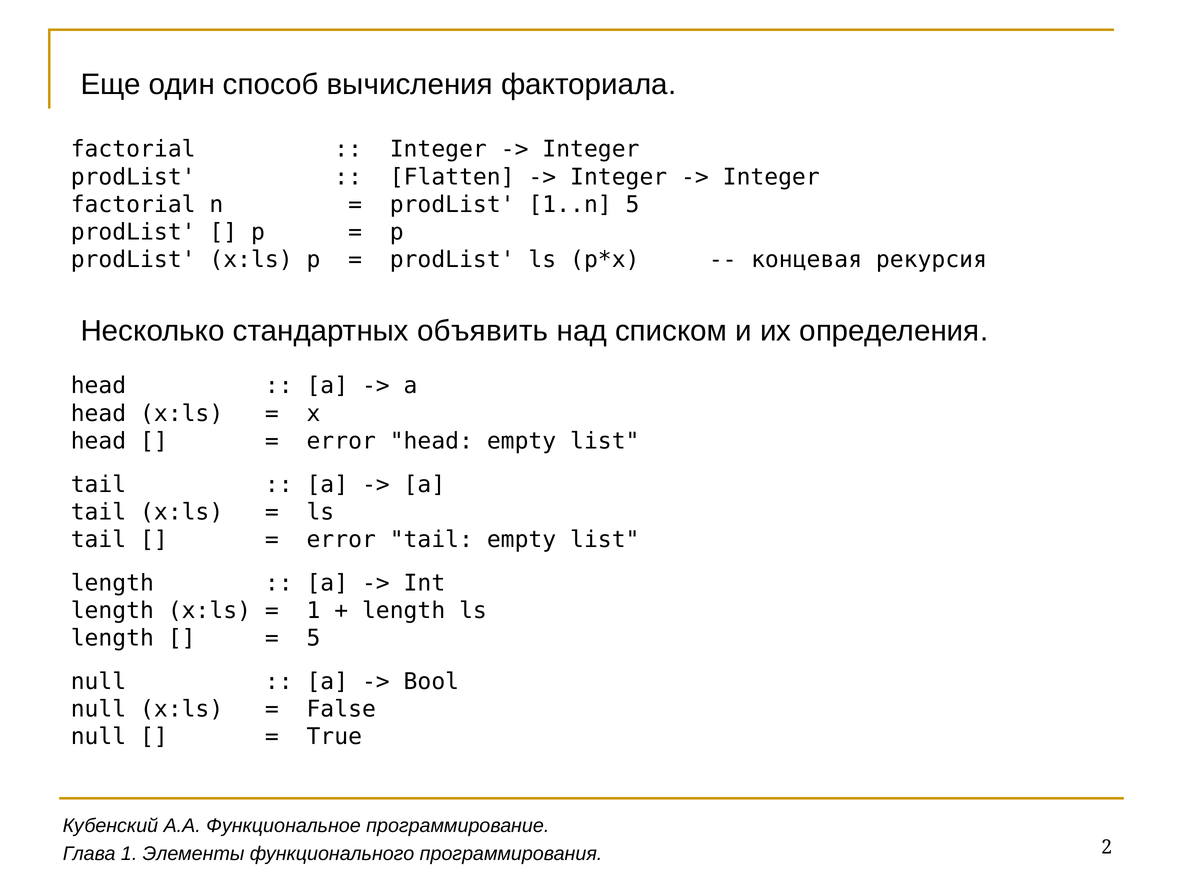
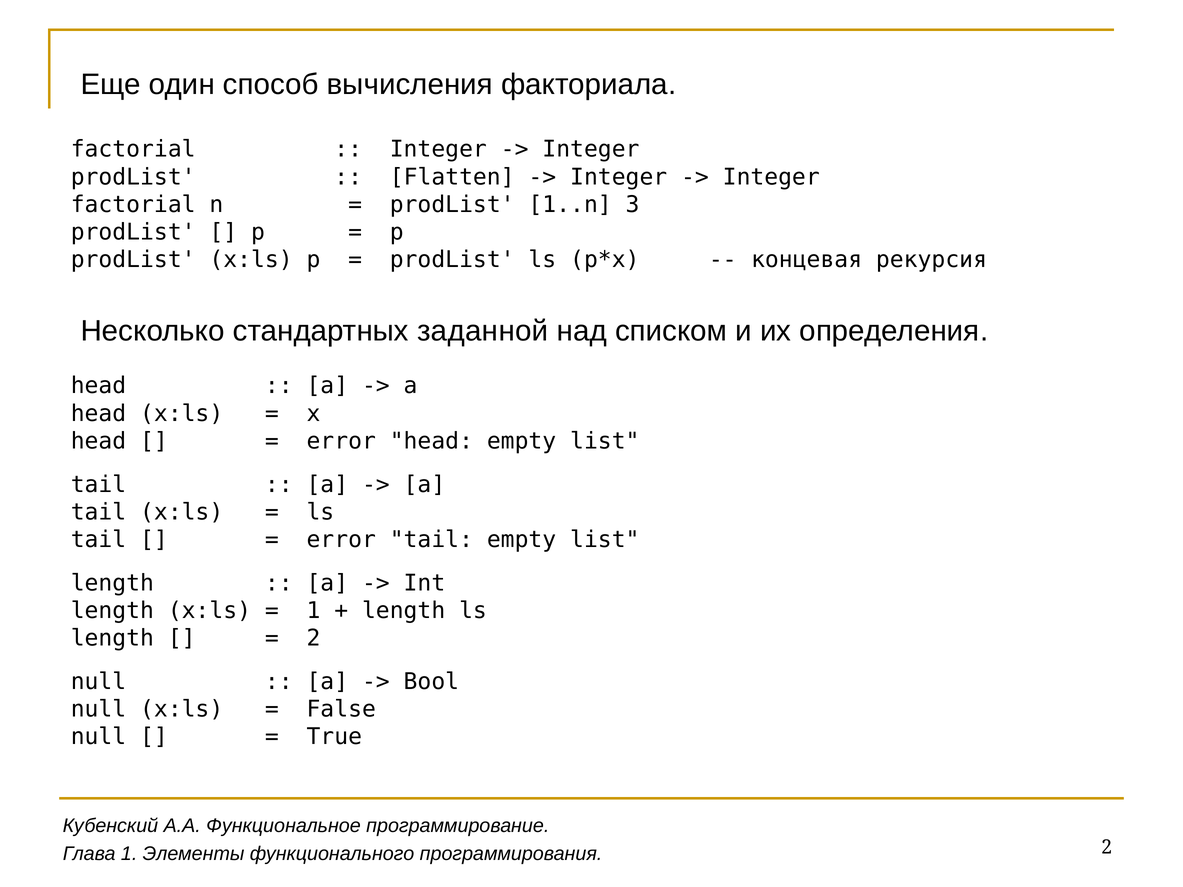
1..n 5: 5 -> 3 (633, 205)
объявить: объявить -> заданной (483, 331)
5: 5 -> 2 (313, 638)
